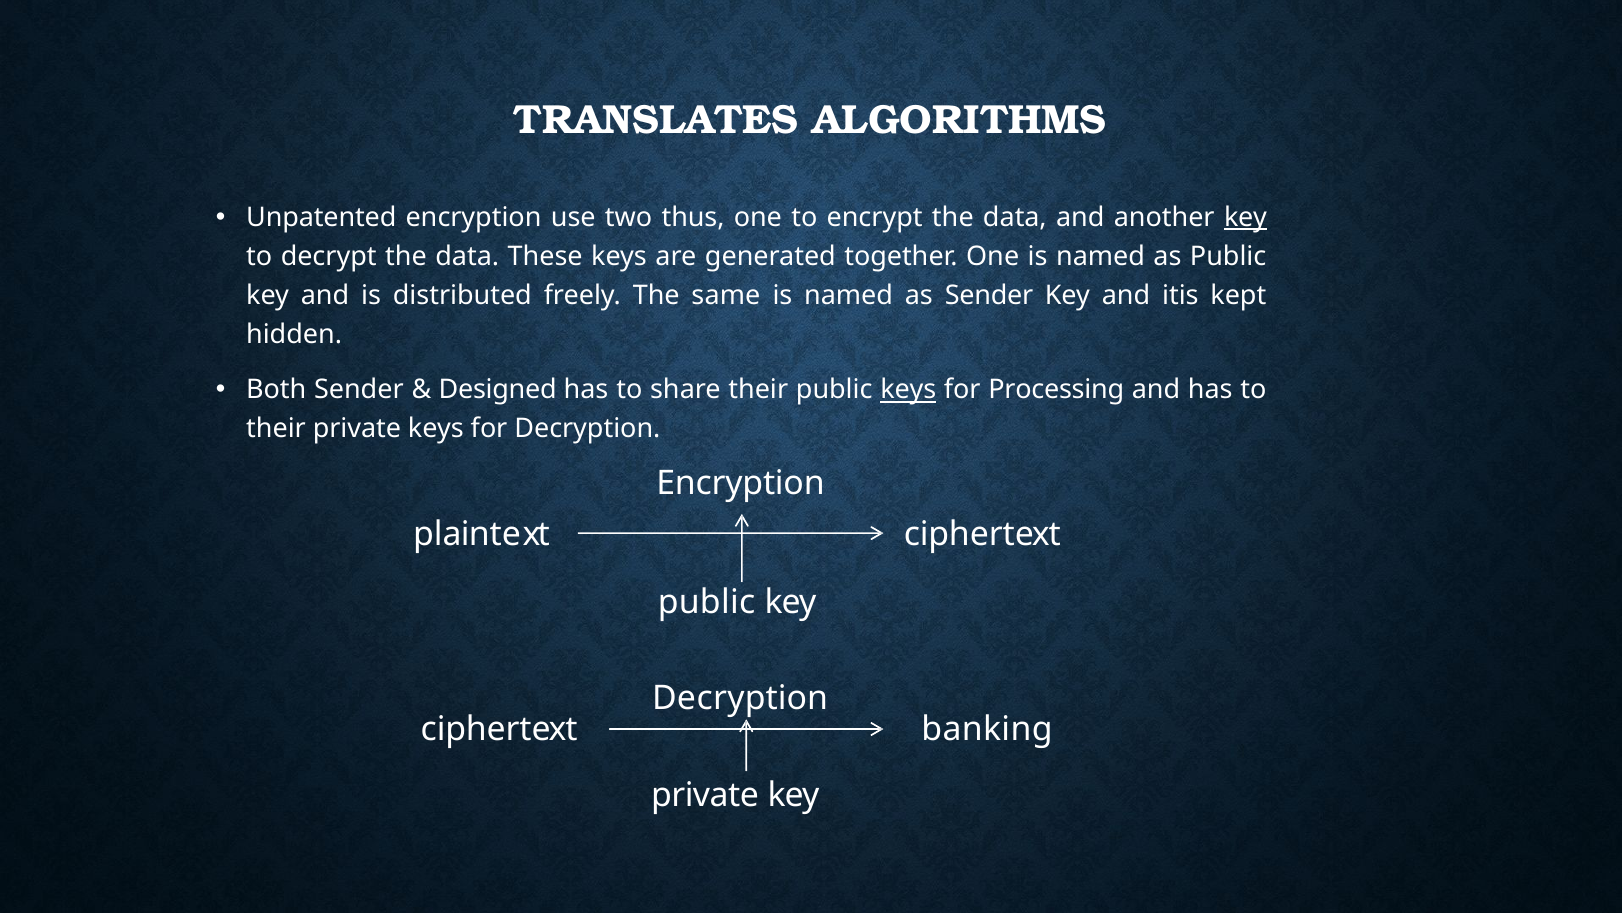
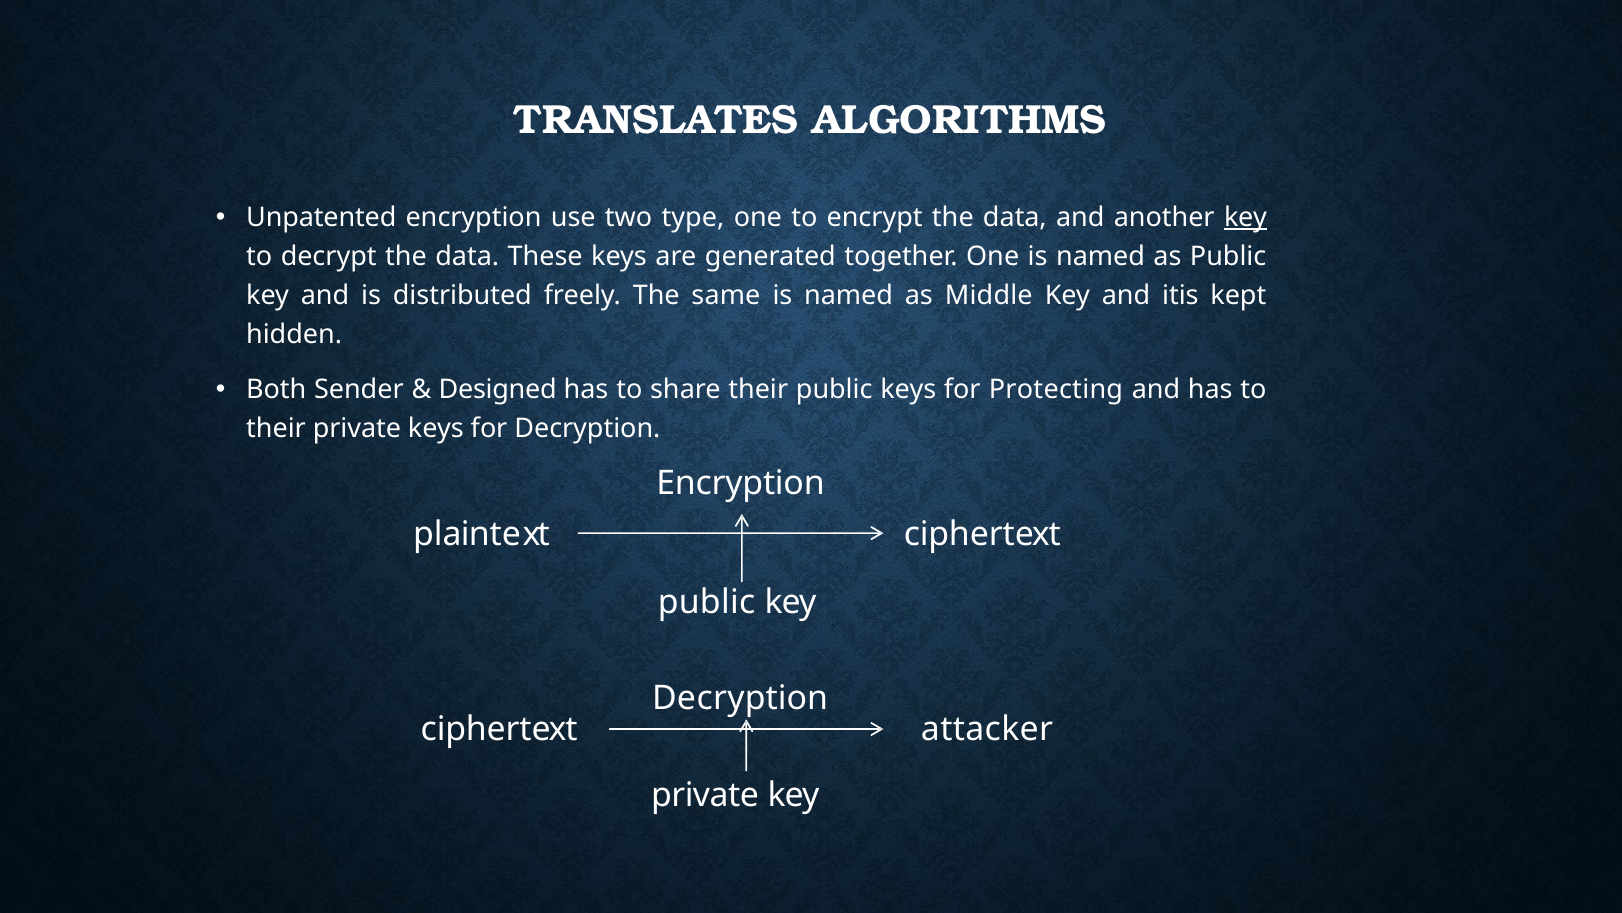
thus: thus -> type (693, 218)
as Sender: Sender -> Middle (989, 295)
keys underline: present -> none (908, 390)
Processing: Processing -> Protecting (1056, 390)
banking: banking -> attacker (987, 729)
